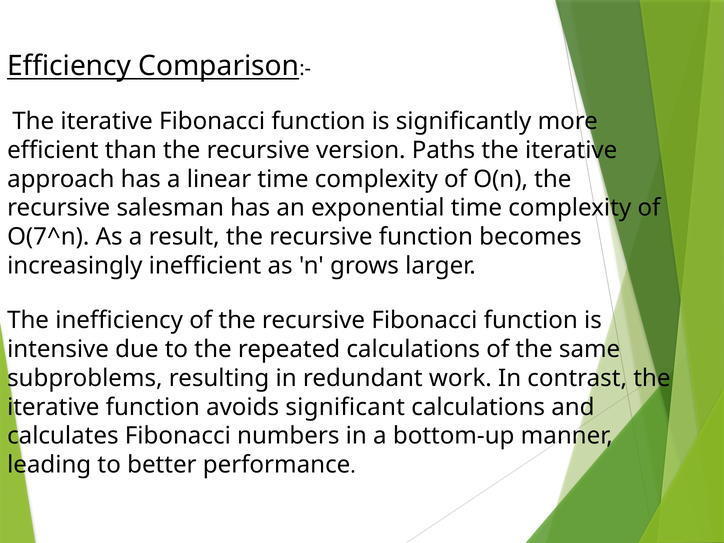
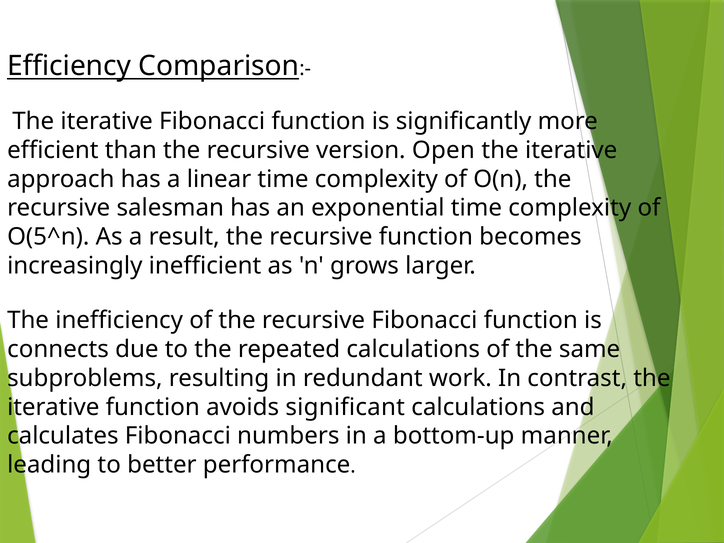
Paths: Paths -> Open (443, 150)
O(7^n: O(7^n -> O(5^n (48, 237)
intensive: intensive -> connects (58, 349)
